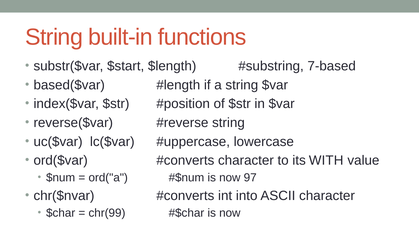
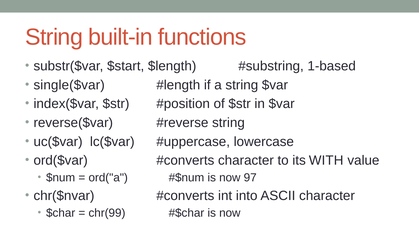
7-based: 7-based -> 1-based (332, 66)
based($var: based($var -> single($var (69, 85)
